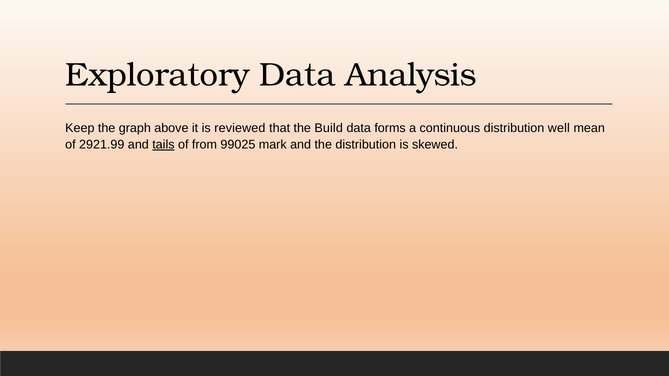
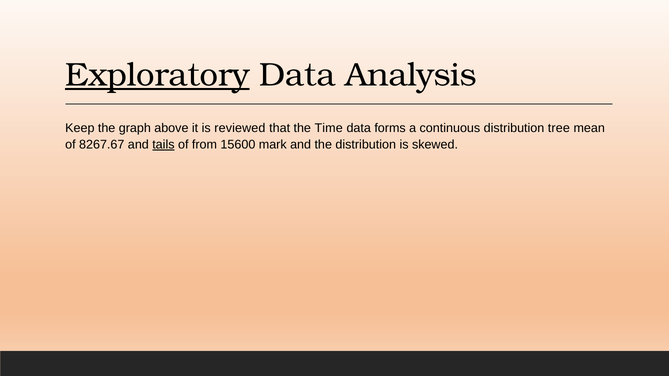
Exploratory underline: none -> present (158, 75)
Build: Build -> Time (329, 128)
well: well -> tree (559, 128)
2921.99: 2921.99 -> 8267.67 (102, 145)
99025: 99025 -> 15600 (238, 145)
